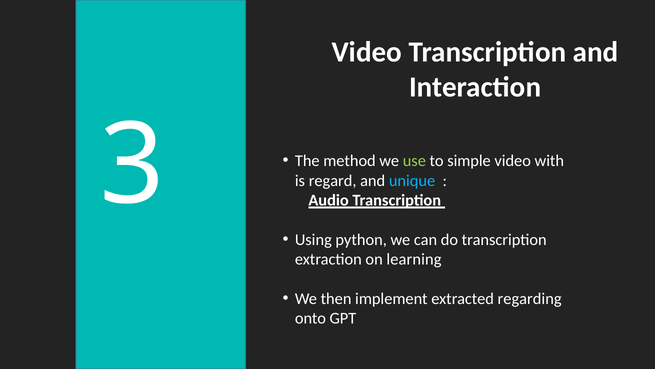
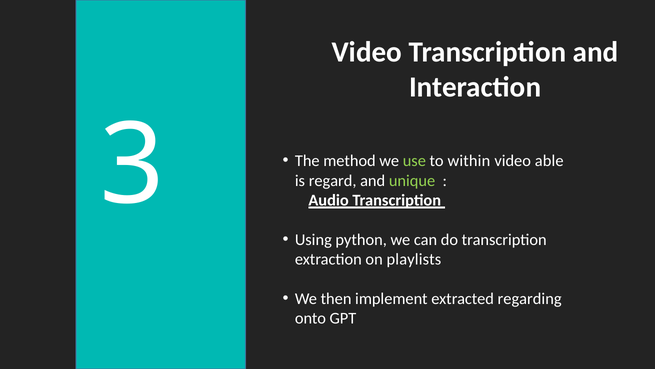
simple: simple -> within (469, 161)
with: with -> able (549, 161)
unique colour: light blue -> light green (412, 180)
learning: learning -> playlists (414, 259)
